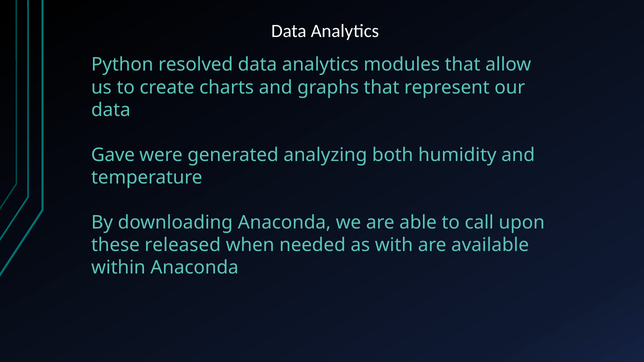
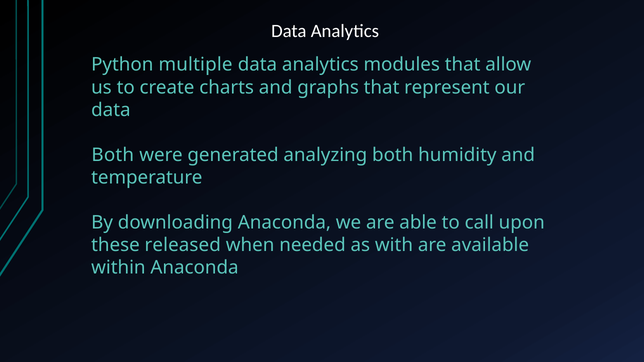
resolved: resolved -> multiple (196, 65)
Gave: Gave -> Both (113, 155)
